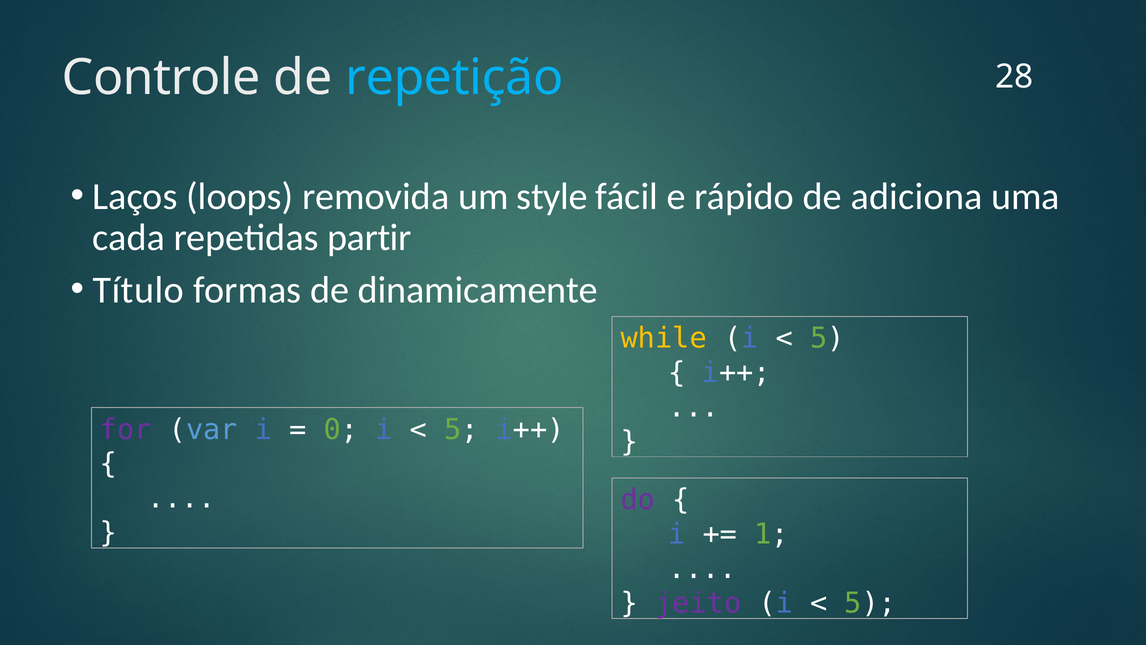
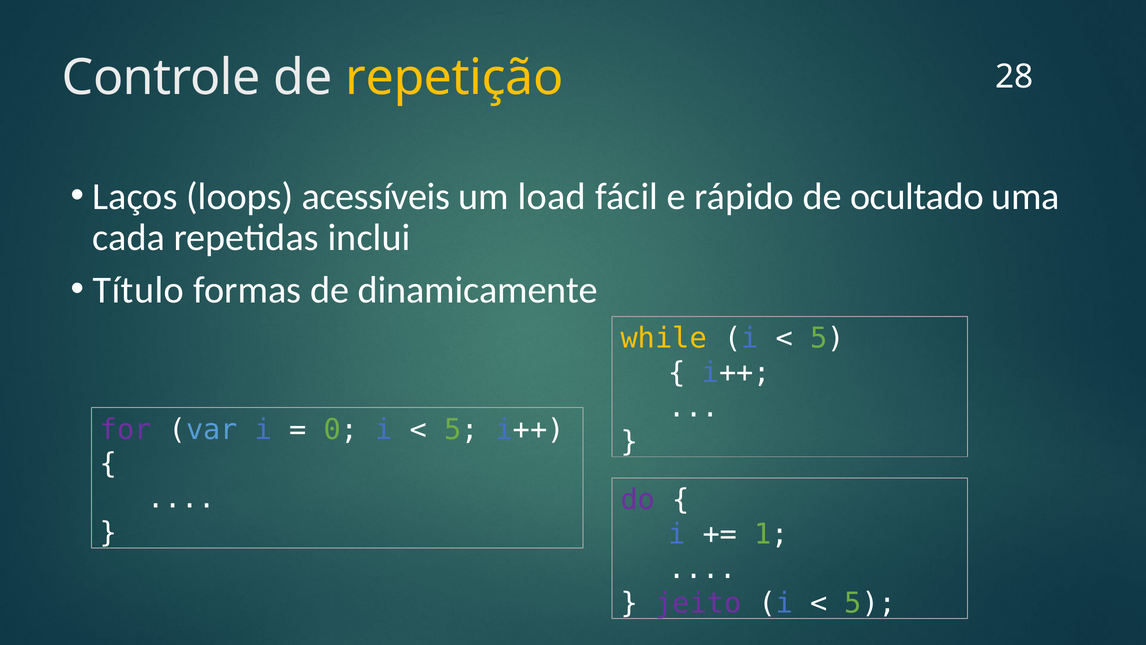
repetição colour: light blue -> yellow (454, 77)
removida: removida -> acessíveis (376, 196)
style: style -> load (552, 196)
adiciona: adiciona -> ocultado (917, 196)
partir: partir -> inclui (369, 238)
